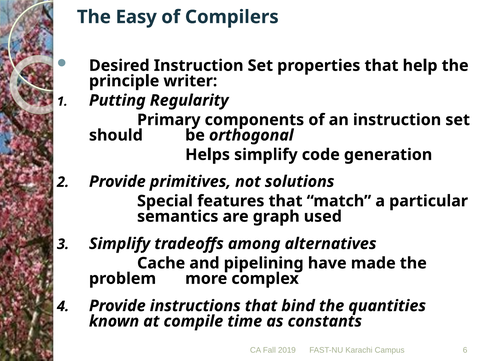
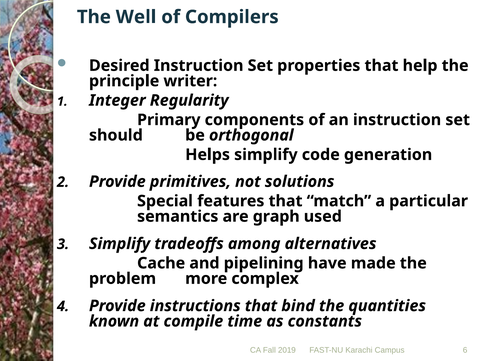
Easy: Easy -> Well (136, 17)
Putting: Putting -> Integer (117, 100)
